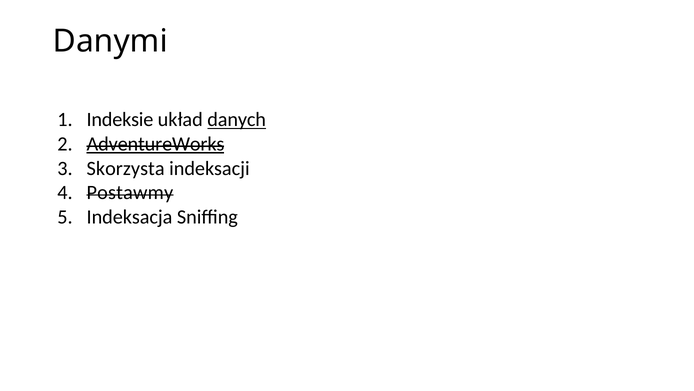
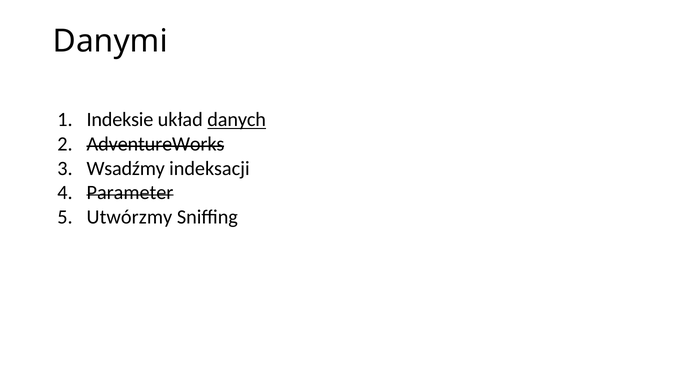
AdventureWorks underline: present -> none (155, 144)
Skorzysta: Skorzysta -> Wsadźmy (126, 168)
Postawmy: Postawmy -> Parameter (130, 192)
Indeksacja: Indeksacja -> Utwórzmy (129, 217)
